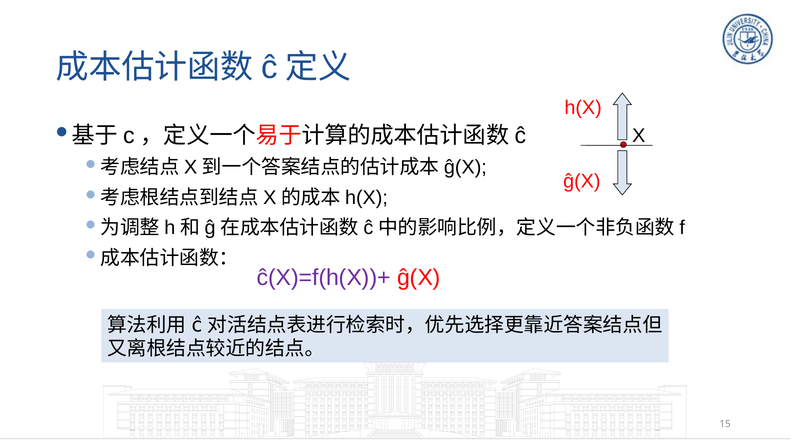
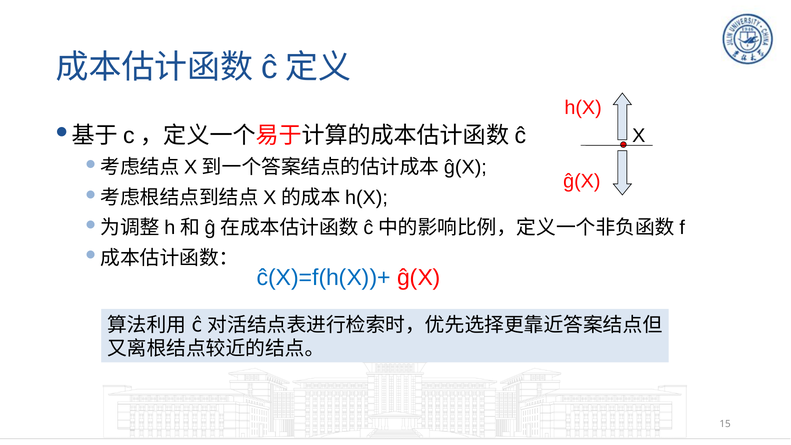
ĉ(X)=f(h(X))+ colour: purple -> blue (324, 278)
